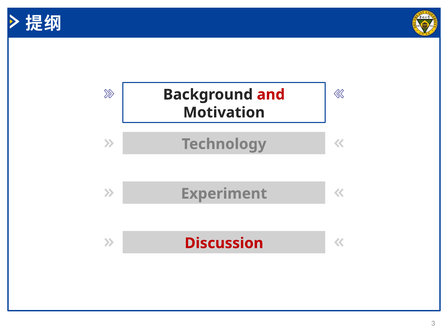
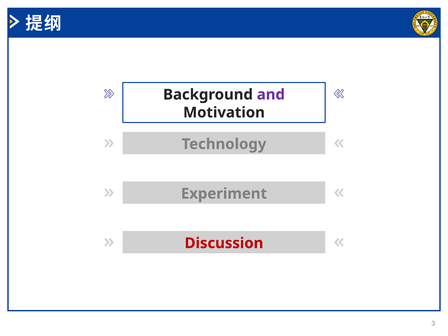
and colour: red -> purple (271, 95)
